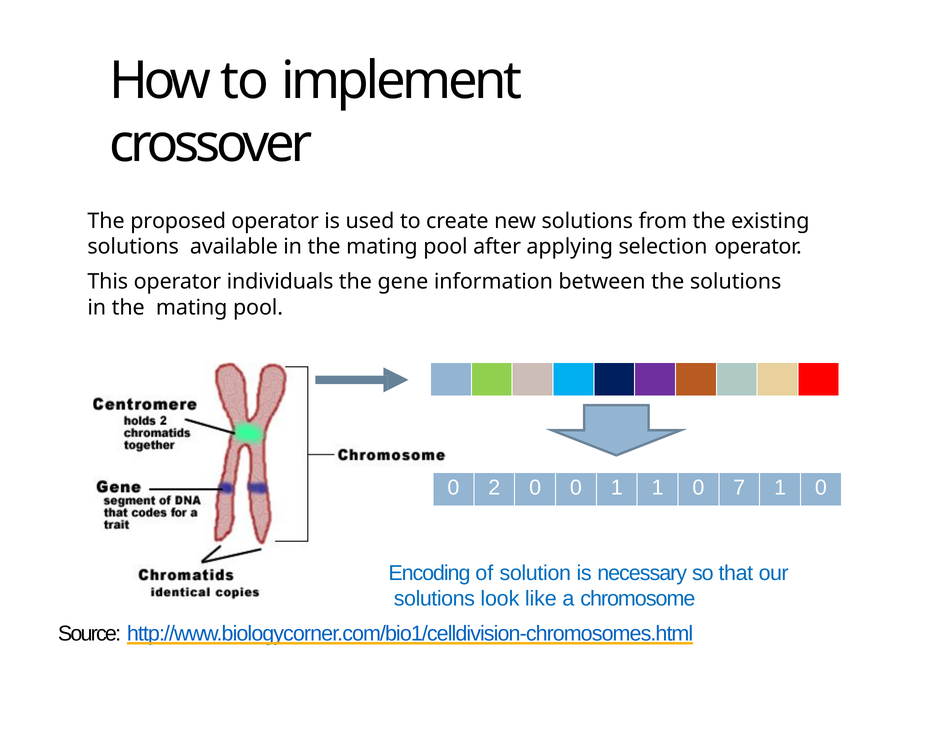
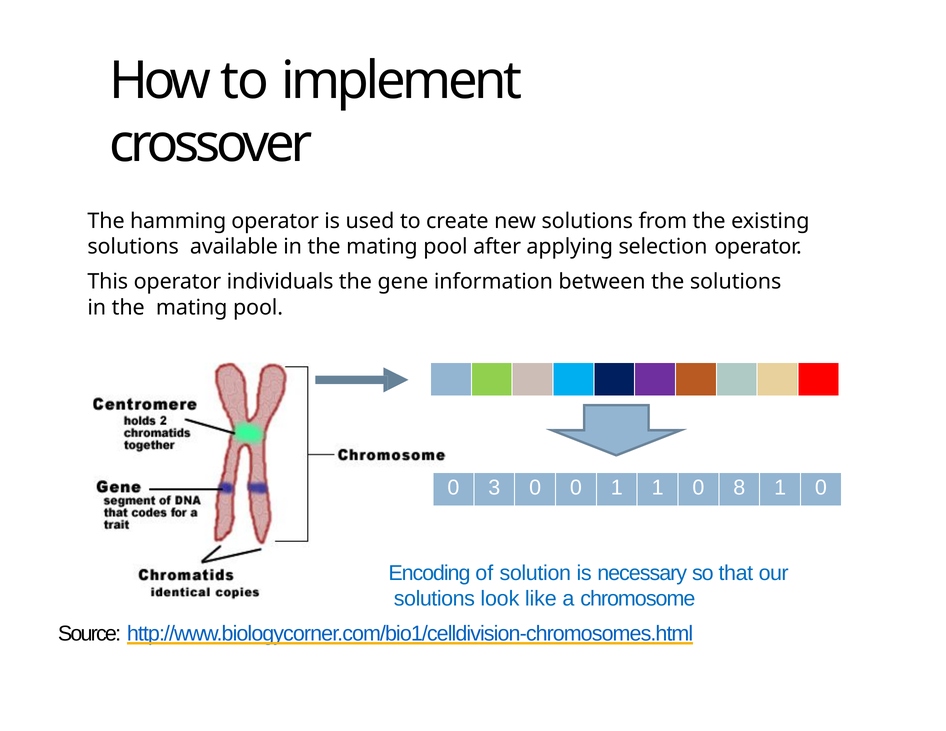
proposed: proposed -> hamming (178, 221)
2: 2 -> 3 (494, 488)
7: 7 -> 8 (739, 488)
